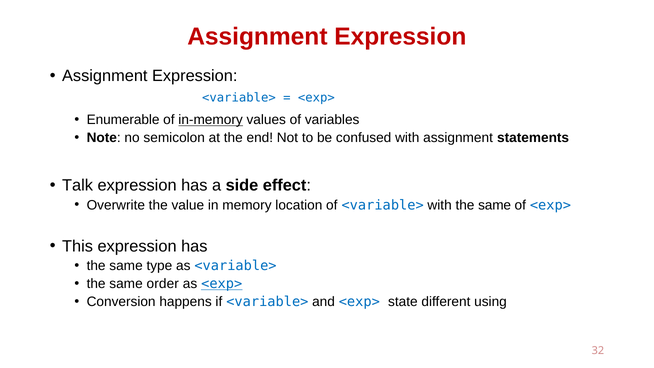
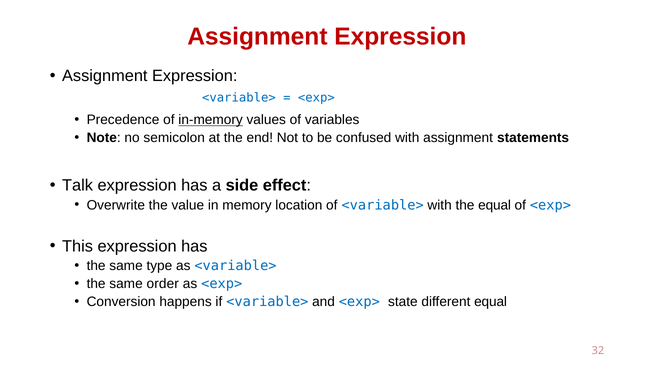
Enumerable: Enumerable -> Precedence (123, 120)
with the same: same -> equal (495, 205)
<exp> underline: present -> none (222, 284)
different using: using -> equal (491, 302)
